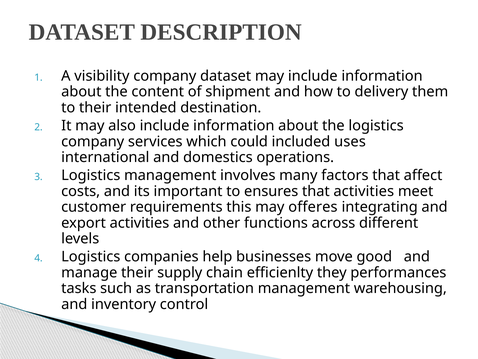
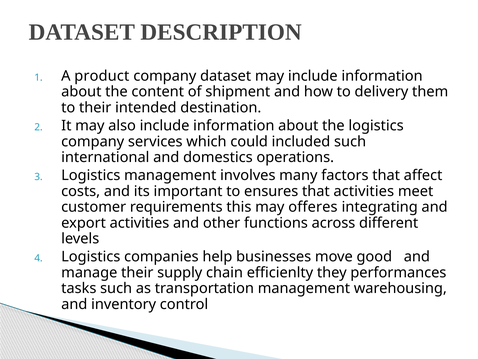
visibility: visibility -> product (102, 76)
included uses: uses -> such (350, 141)
